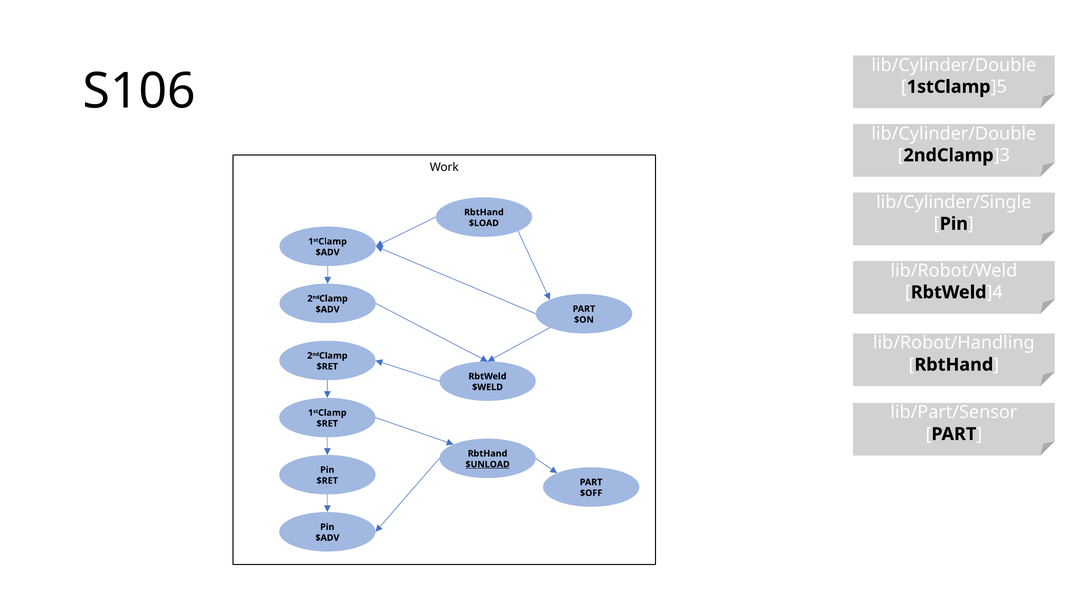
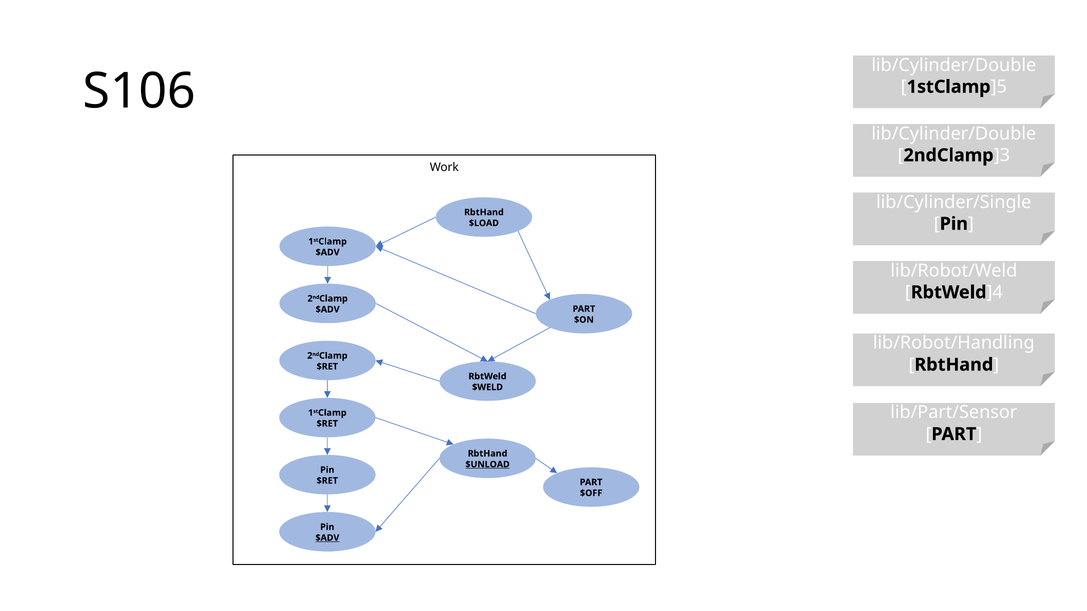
$ADV underline: none -> present (327, 538)
